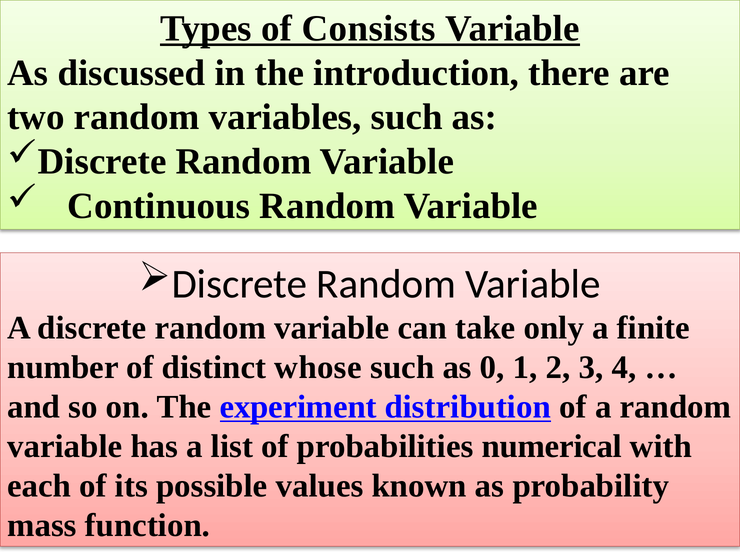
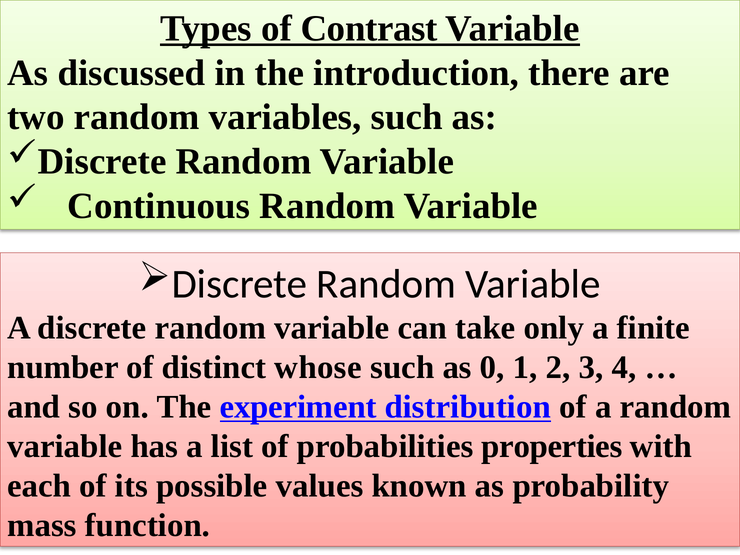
Consists: Consists -> Contrast (369, 28)
numerical: numerical -> properties (552, 446)
